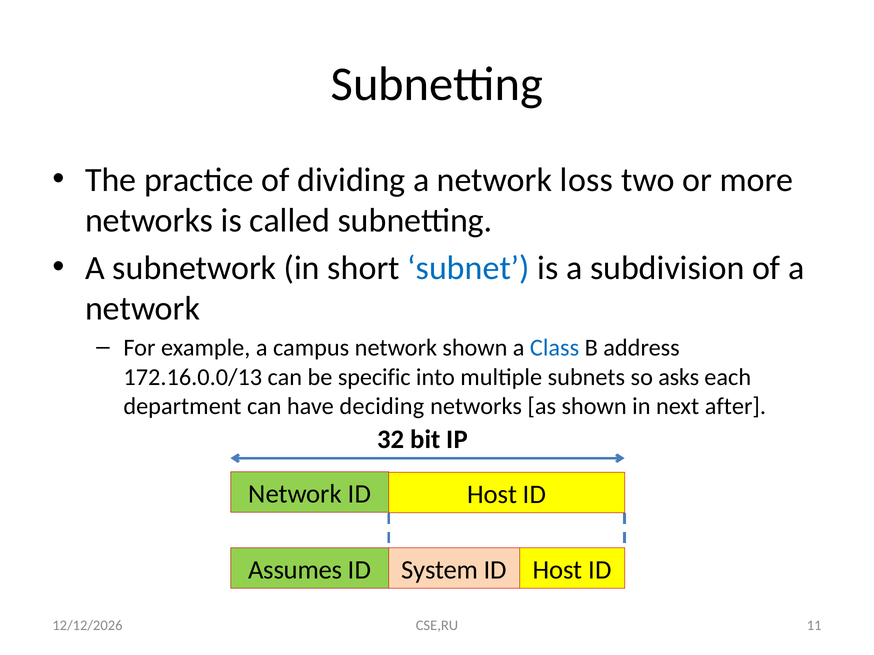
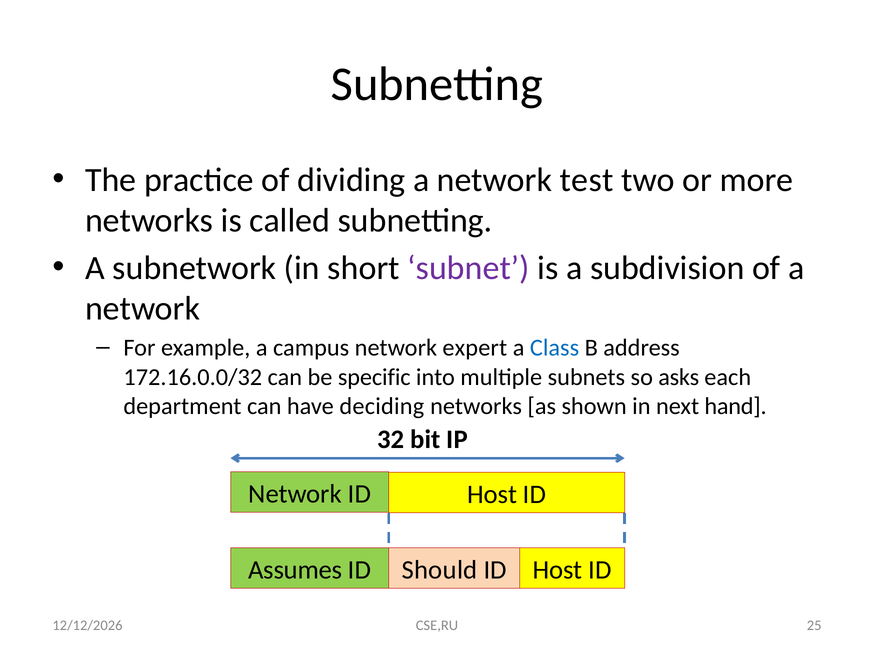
loss: loss -> test (587, 180)
subnet colour: blue -> purple (469, 268)
network shown: shown -> expert (475, 348)
172.16.0.0/13: 172.16.0.0/13 -> 172.16.0.0/32 (193, 377)
after: after -> hand (736, 406)
System: System -> Should (439, 570)
11: 11 -> 25 (814, 626)
